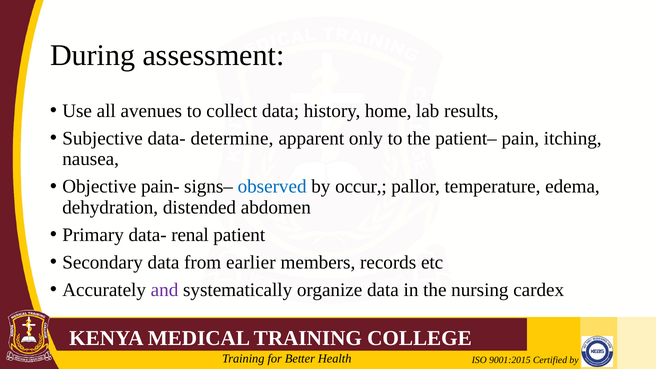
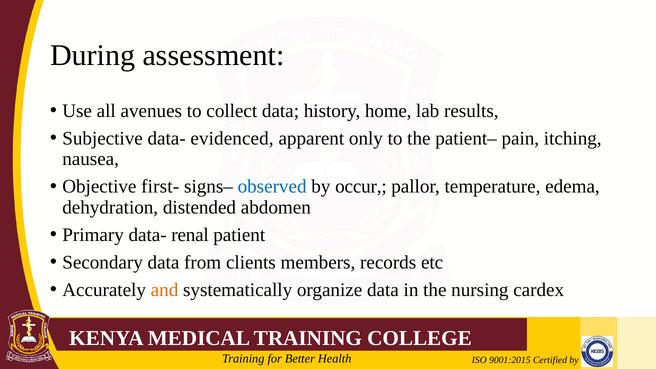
determine: determine -> evidenced (232, 138)
pain-: pain- -> first- (160, 187)
earlier: earlier -> clients (251, 262)
and colour: purple -> orange (165, 290)
